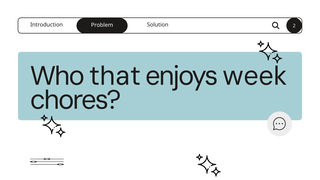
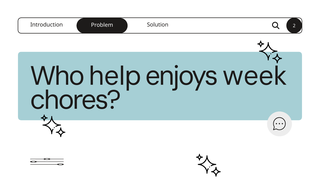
that: that -> help (115, 76)
